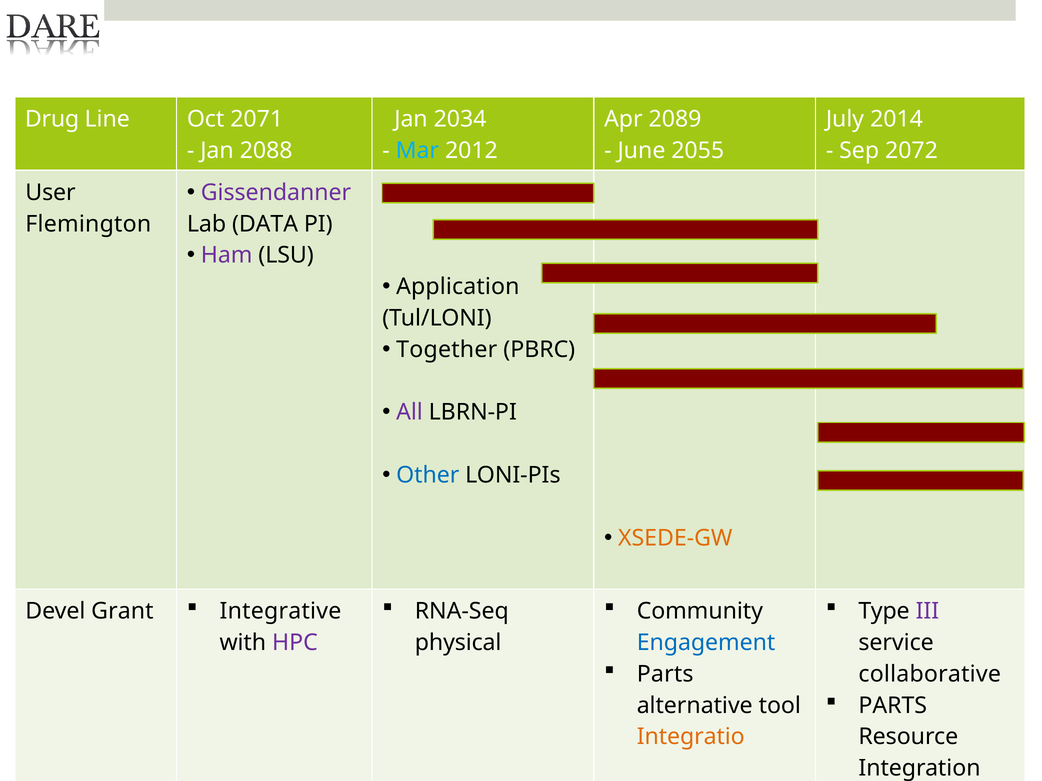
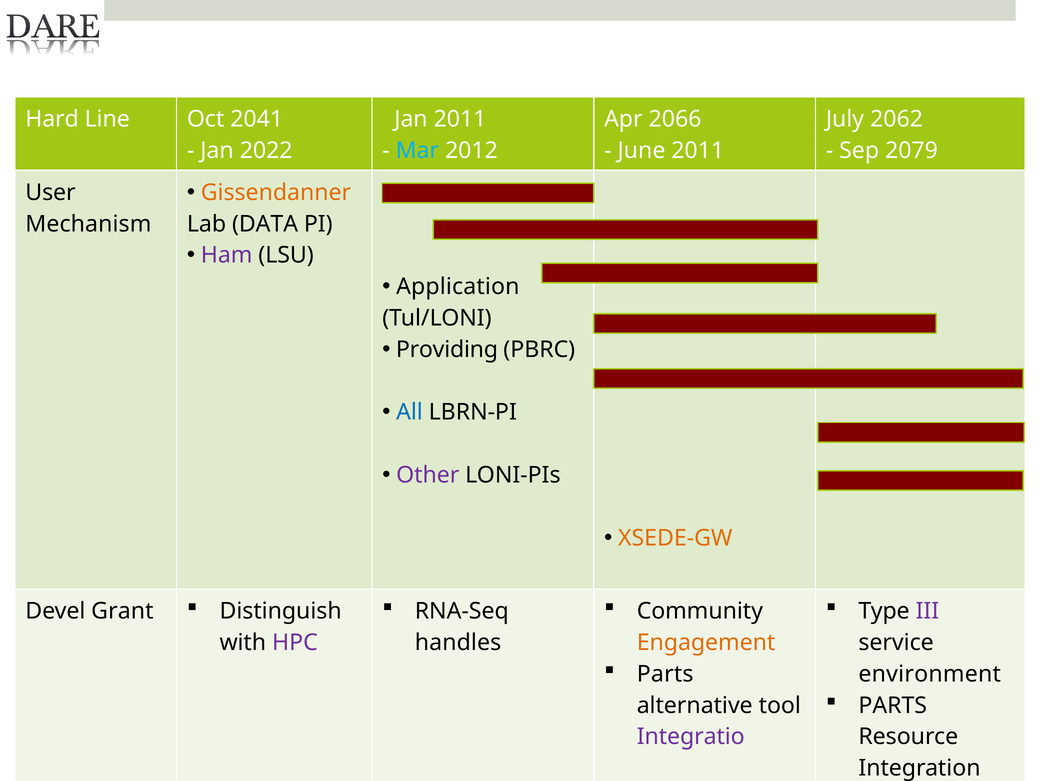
Drug: Drug -> Hard (52, 119)
2071: 2071 -> 2041 (257, 119)
Jan 2034: 2034 -> 2011 (460, 119)
2089: 2089 -> 2066 (675, 119)
2014: 2014 -> 2062 (897, 119)
2088: 2088 -> 2022 (266, 151)
June 2055: 2055 -> 2011 (698, 151)
2072: 2072 -> 2079 (911, 151)
Gissendanner colour: purple -> orange (276, 193)
Flemington: Flemington -> Mechanism (88, 224)
Together: Together -> Providing (447, 350)
All colour: purple -> blue (409, 413)
Other colour: blue -> purple (428, 475)
Integrative: Integrative -> Distinguish (281, 612)
physical: physical -> handles (458, 643)
Engagement colour: blue -> orange (706, 643)
collaborative: collaborative -> environment (930, 674)
Integratio colour: orange -> purple (691, 737)
